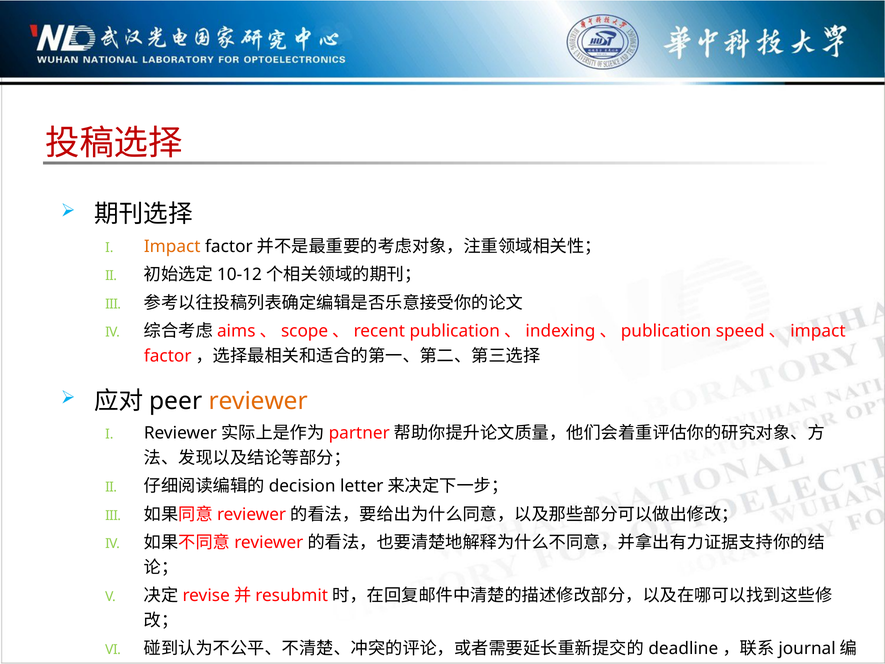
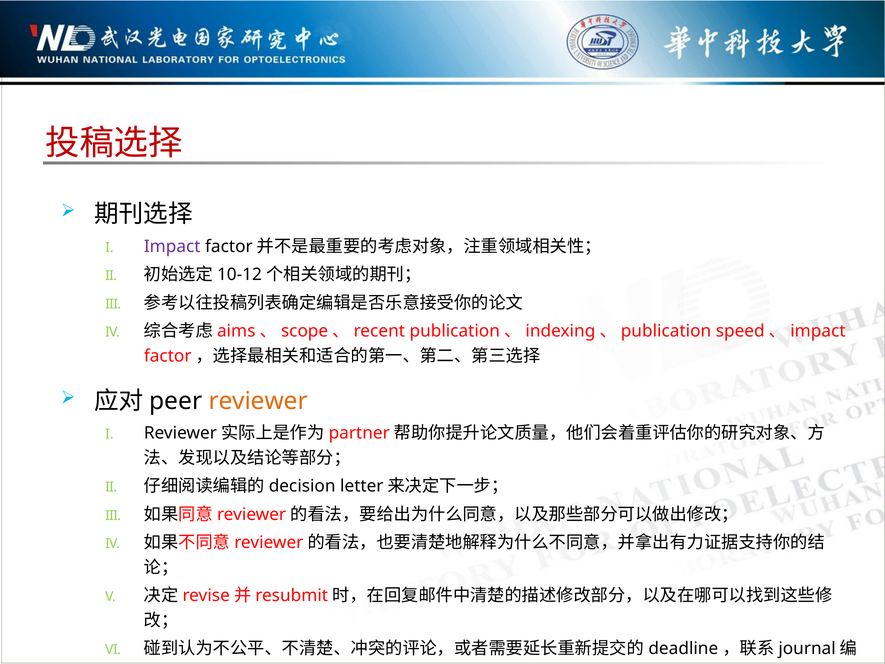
Impact colour: orange -> purple (172, 246)
